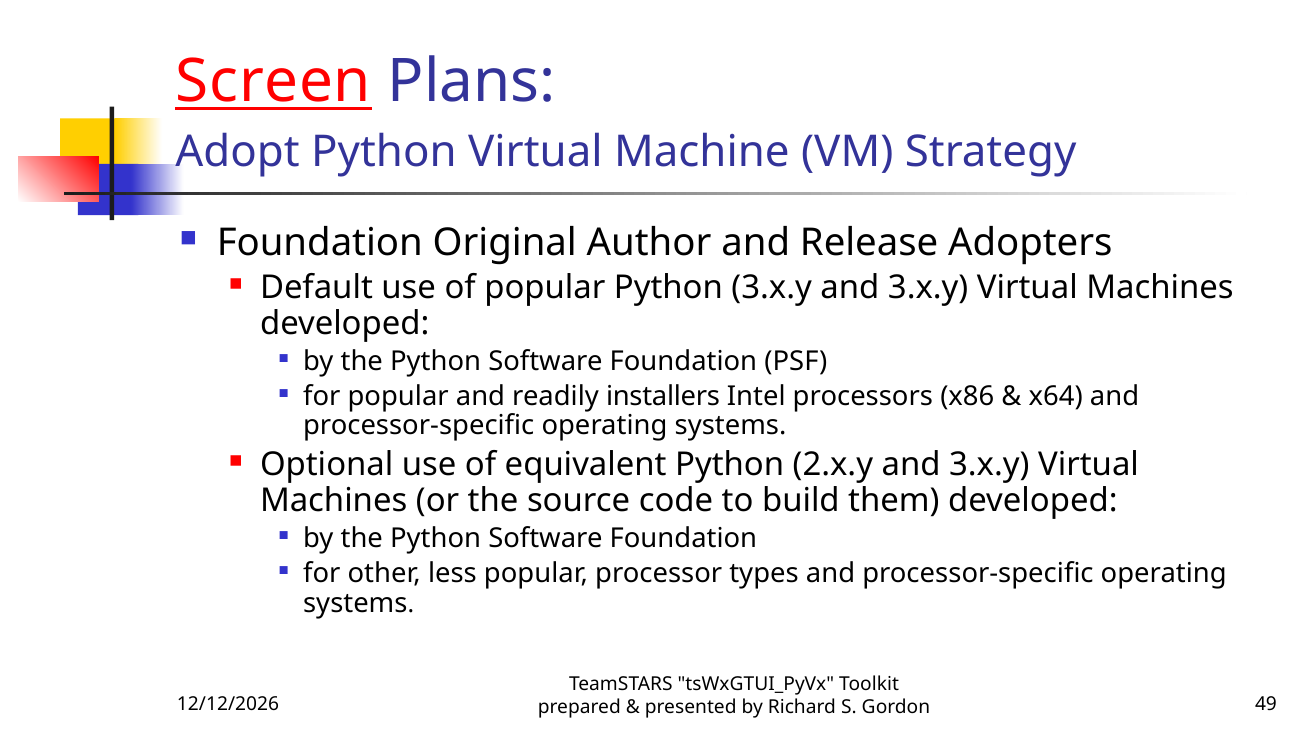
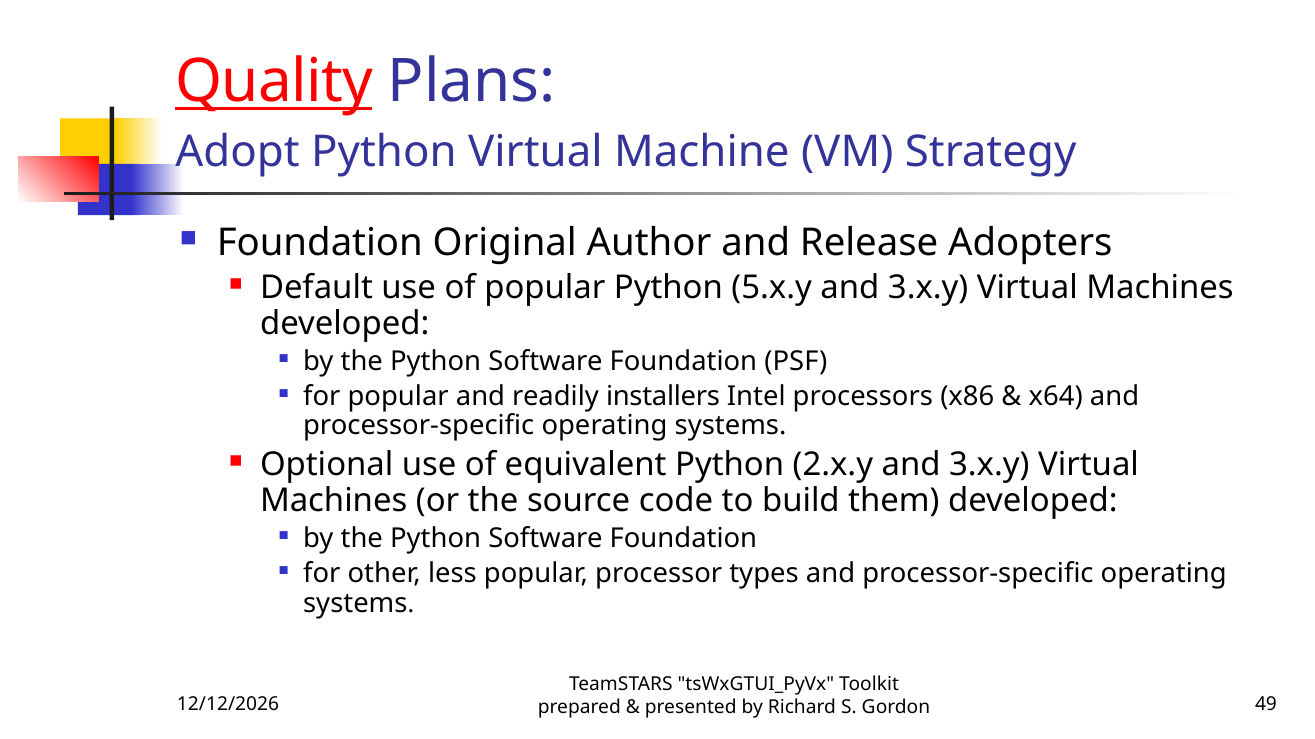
Screen: Screen -> Quality (274, 81)
Python 3.x.y: 3.x.y -> 5.x.y (772, 288)
